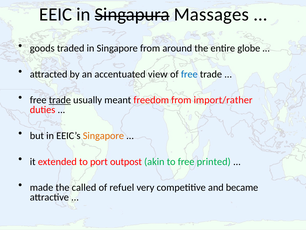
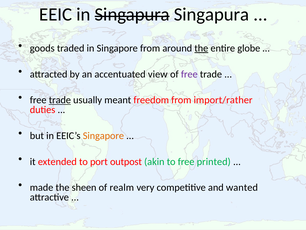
Singapura Massages: Massages -> Singapura (211, 14)
the underline: none -> present (201, 48)
free colour: blue -> purple (189, 74)
called: called -> sheen (84, 187)
refuel: refuel -> realm (122, 187)
became: became -> wanted (242, 187)
